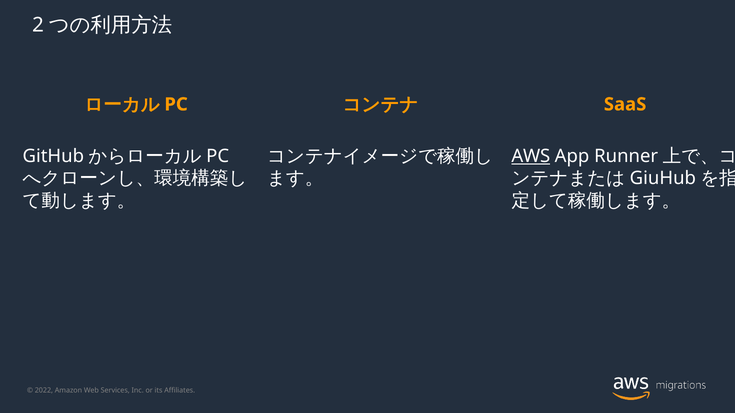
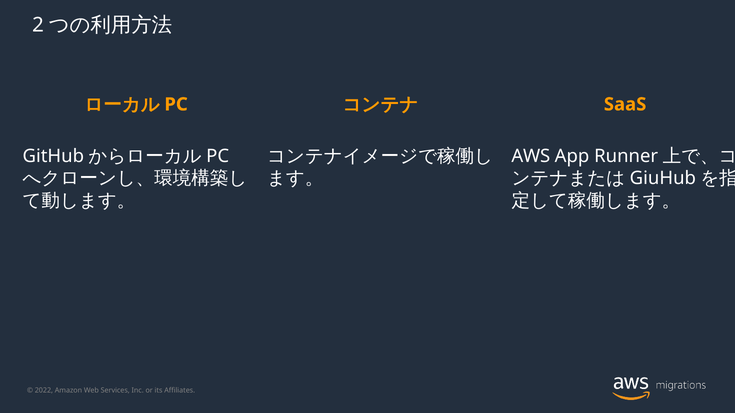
AWS underline: present -> none (531, 156)
